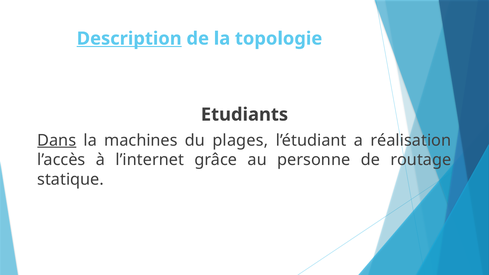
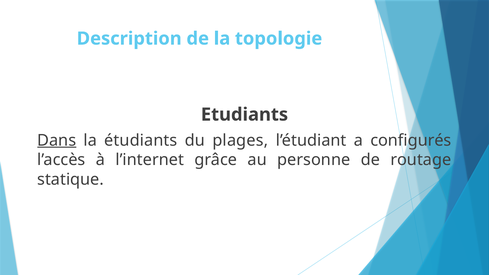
Description underline: present -> none (129, 39)
machines: machines -> étudiants (141, 140)
réalisation: réalisation -> configurés (411, 140)
